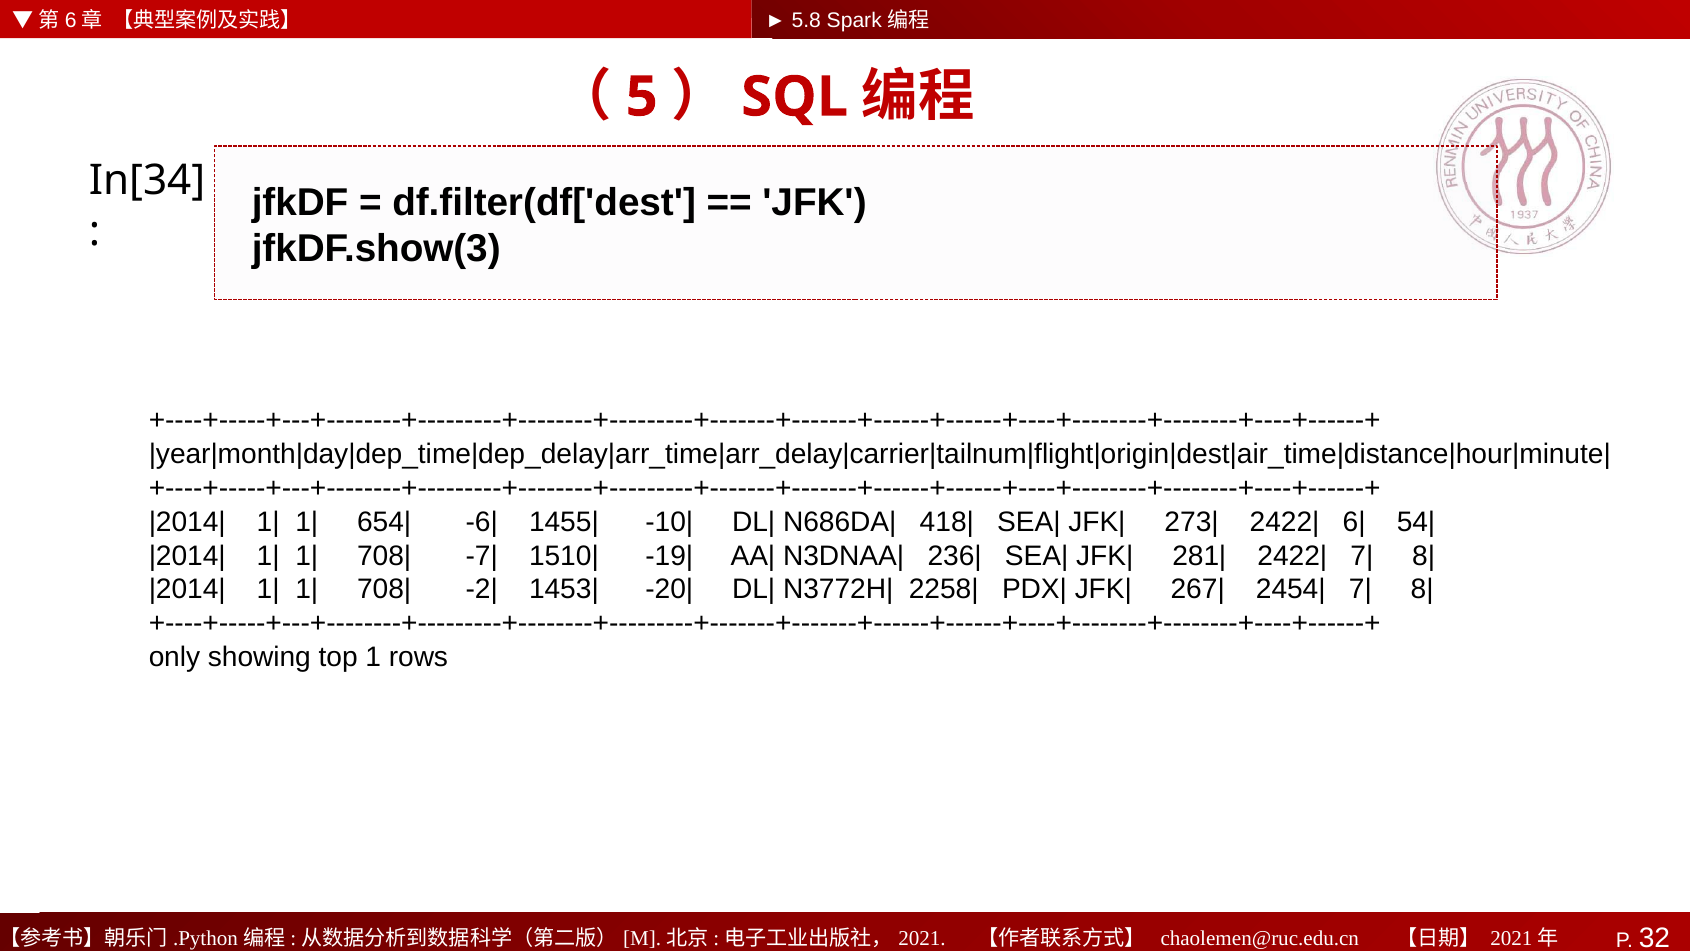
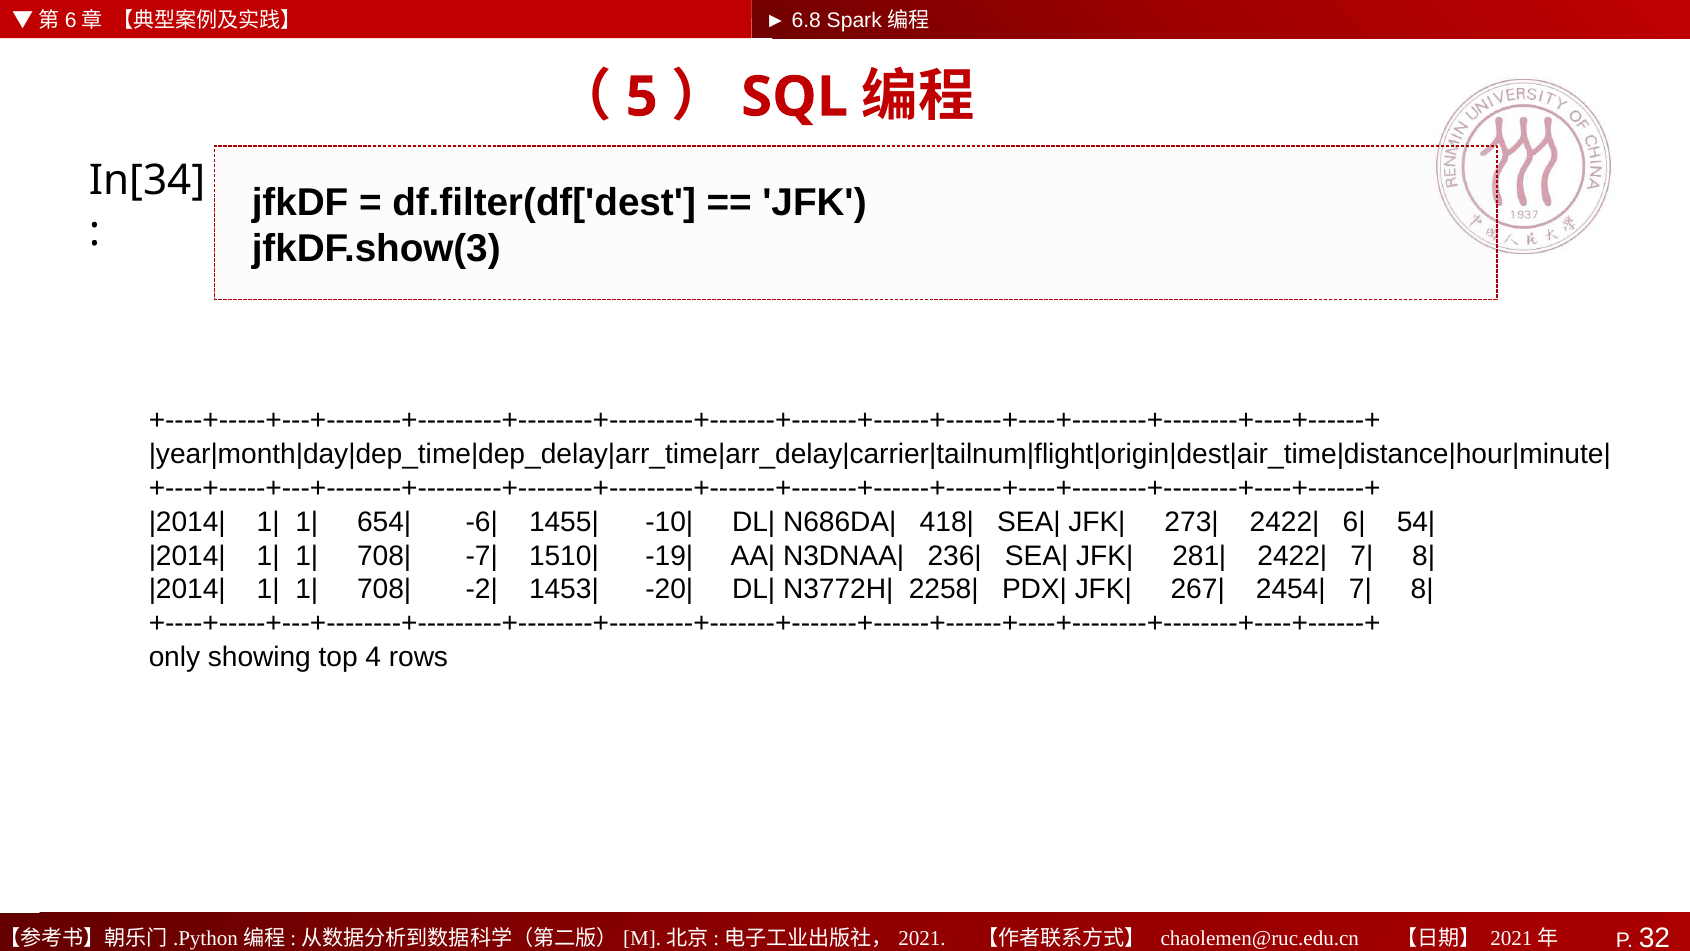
5.8: 5.8 -> 6.8 (806, 20)
1: 1 -> 4 (373, 657)
